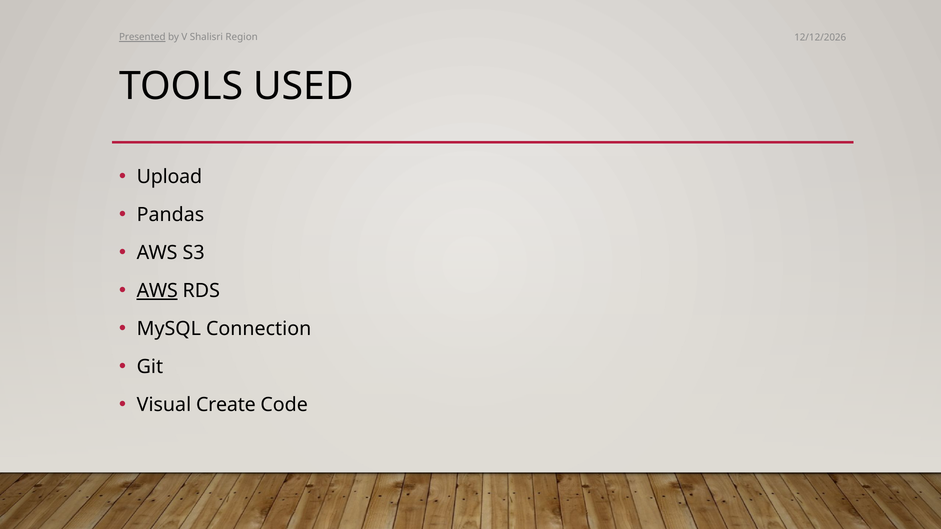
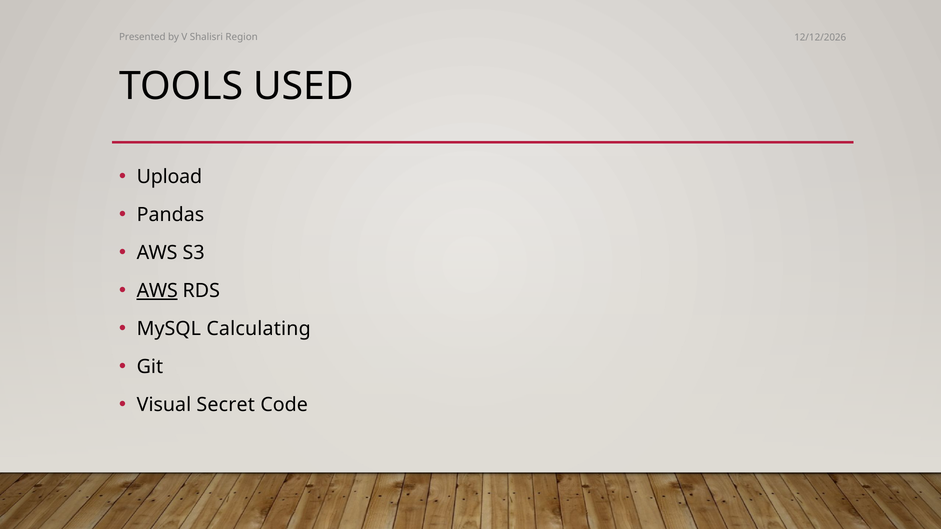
Presented underline: present -> none (142, 37)
Connection: Connection -> Calculating (259, 329)
Create: Create -> Secret (226, 405)
